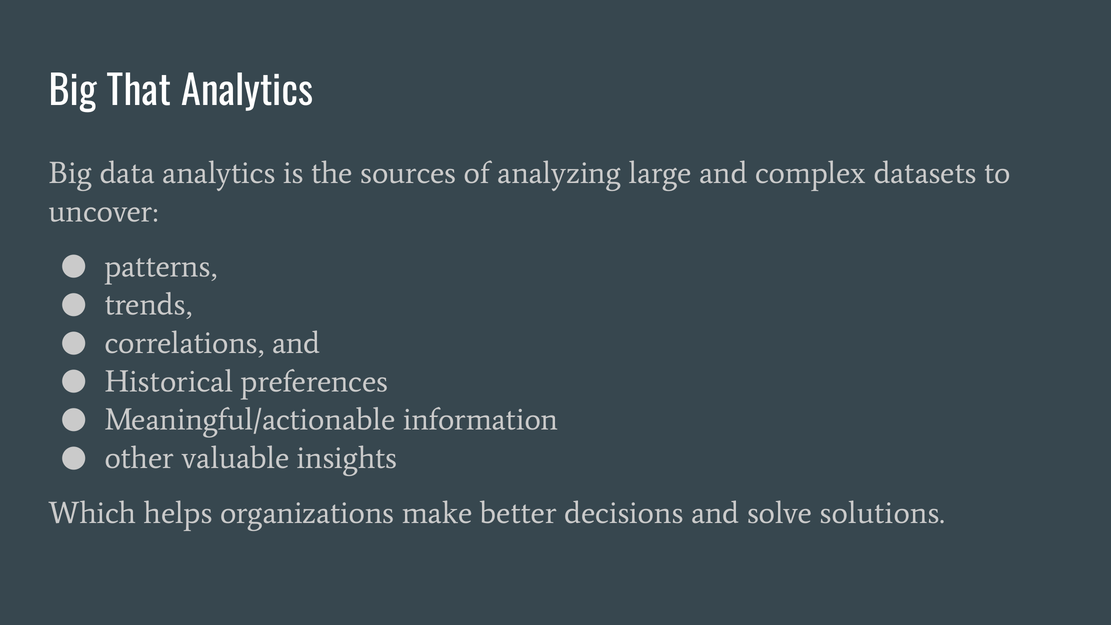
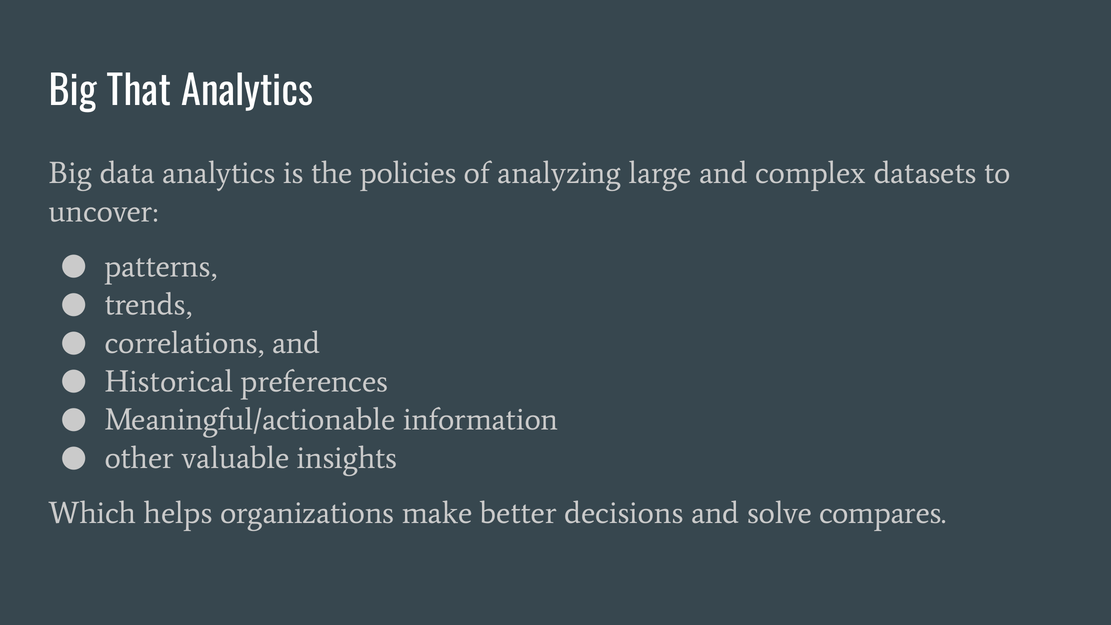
sources: sources -> policies (408, 173)
solutions: solutions -> compares (883, 513)
